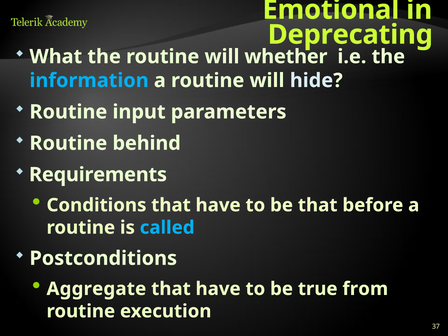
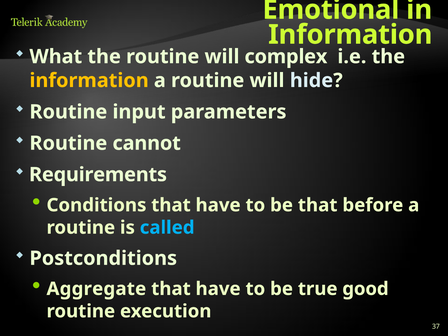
Deprecating: Deprecating -> Information (350, 35)
whether: whether -> complex (286, 57)
information colour: light blue -> yellow (89, 81)
behind: behind -> cannot (147, 143)
from: from -> good (365, 289)
